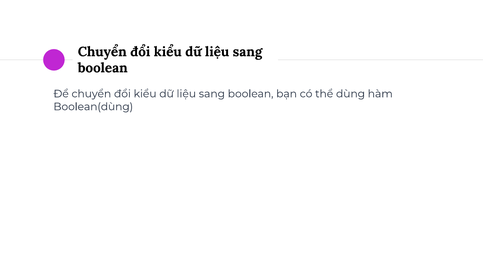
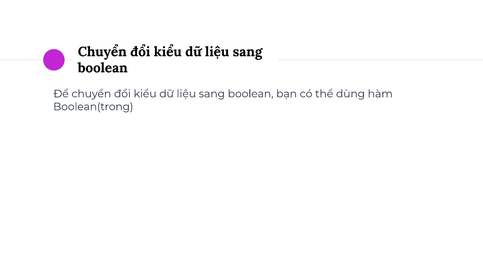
Boolean(dùng: Boolean(dùng -> Boolean(trong (93, 107)
